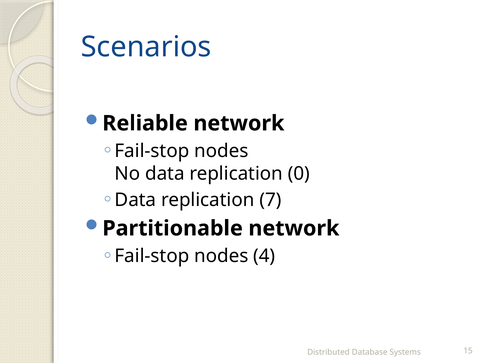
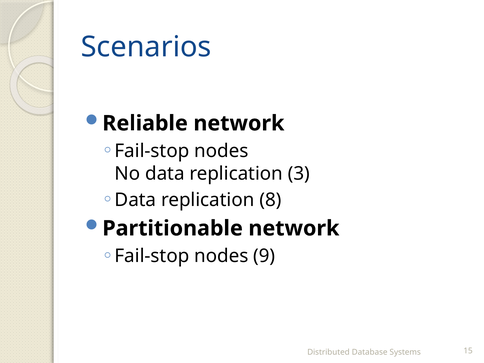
0: 0 -> 3 (299, 174)
7: 7 -> 8 (270, 200)
4: 4 -> 9 (264, 256)
